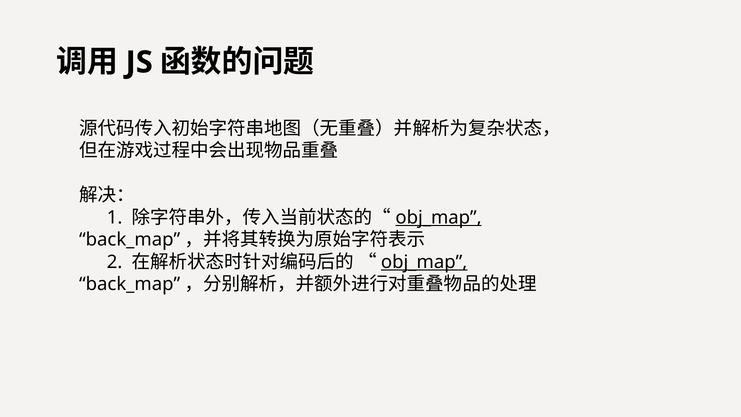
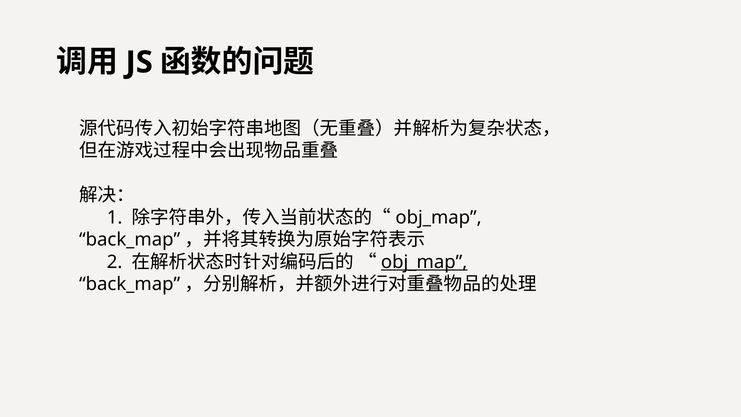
obj_map underline: present -> none (439, 217)
